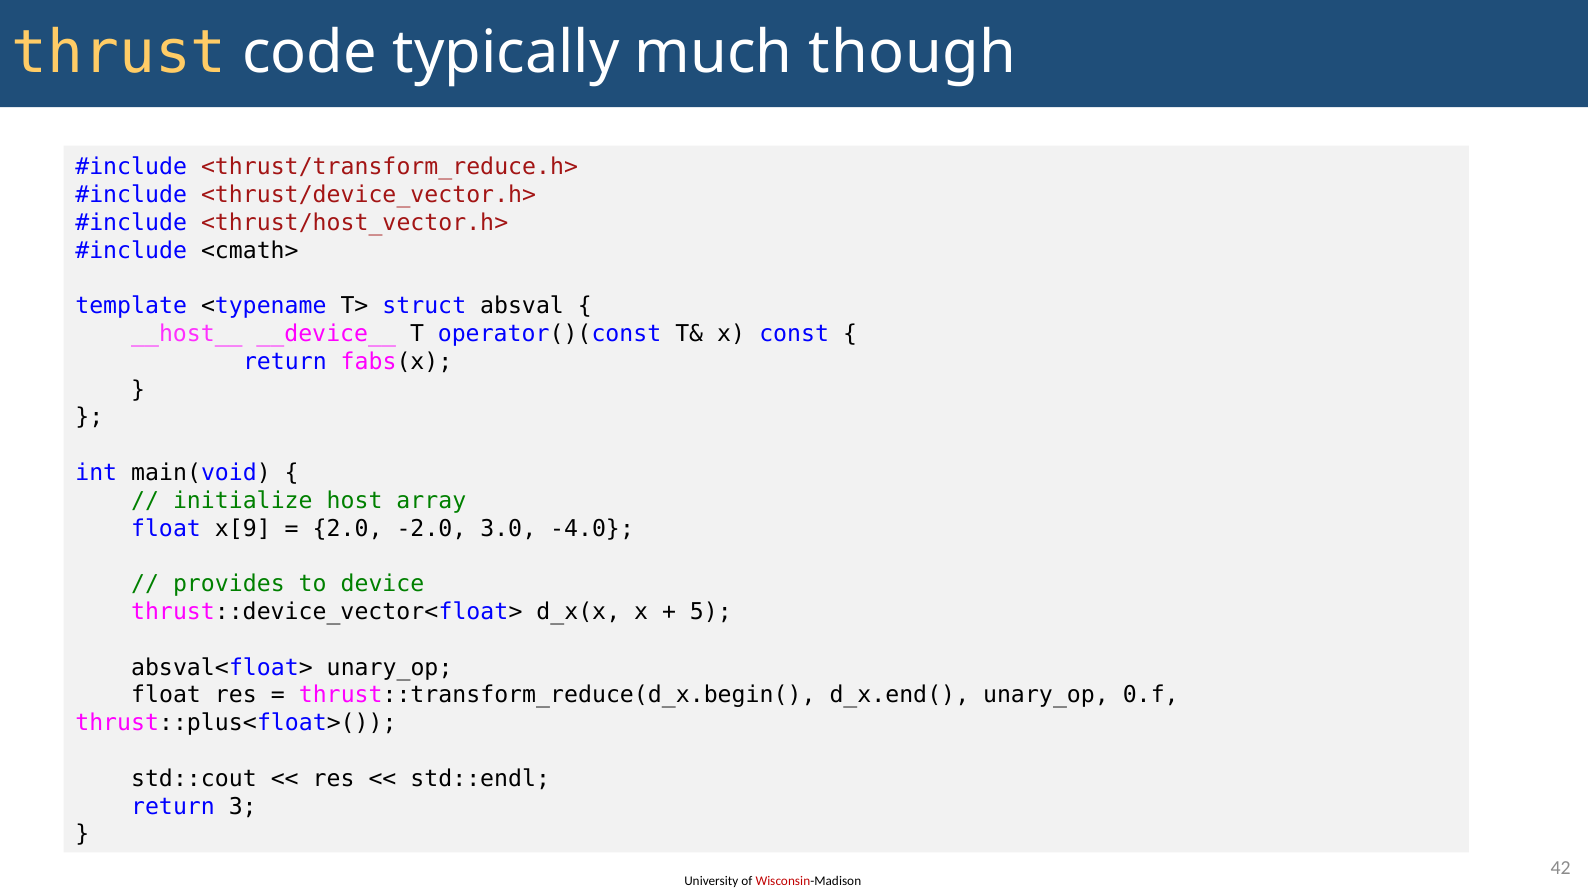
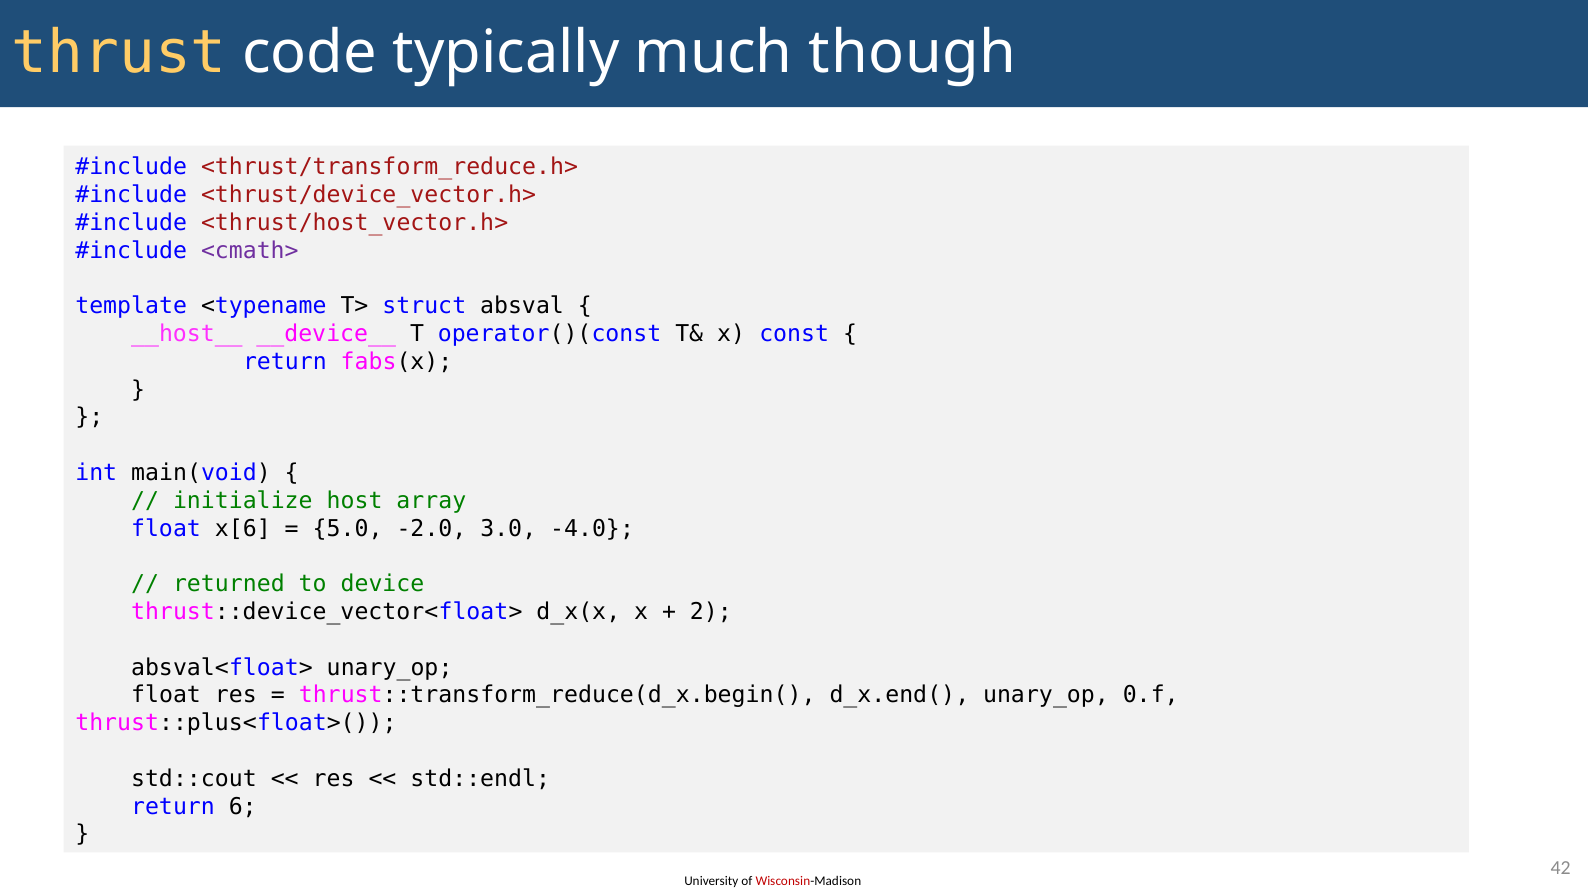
<cmath> colour: black -> purple (250, 251)
x[9: x[9 -> x[6 (243, 529)
2.0: 2.0 -> 5.0 (348, 529)
provides: provides -> returned (229, 584)
5: 5 -> 2 (711, 612)
3: 3 -> 6 (243, 807)
